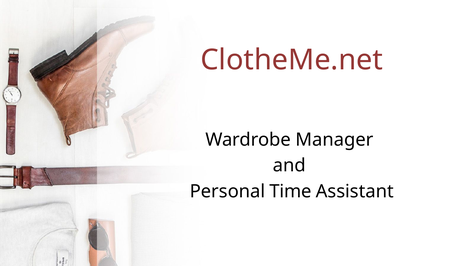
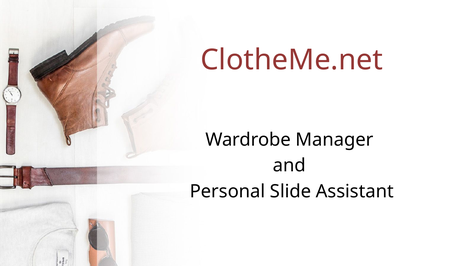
Time: Time -> Slide (291, 191)
